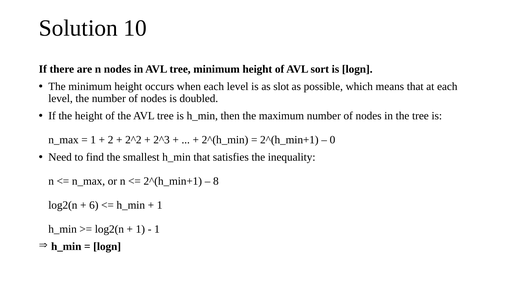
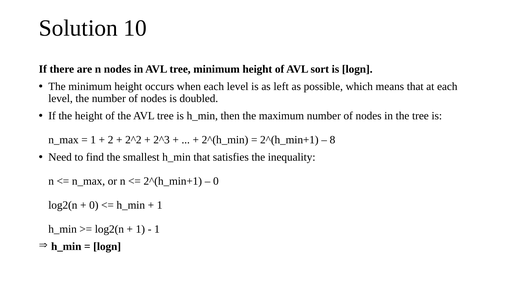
slot: slot -> left (281, 87)
0: 0 -> 8 (333, 140)
8: 8 -> 0 (216, 181)
6: 6 -> 0 (94, 206)
